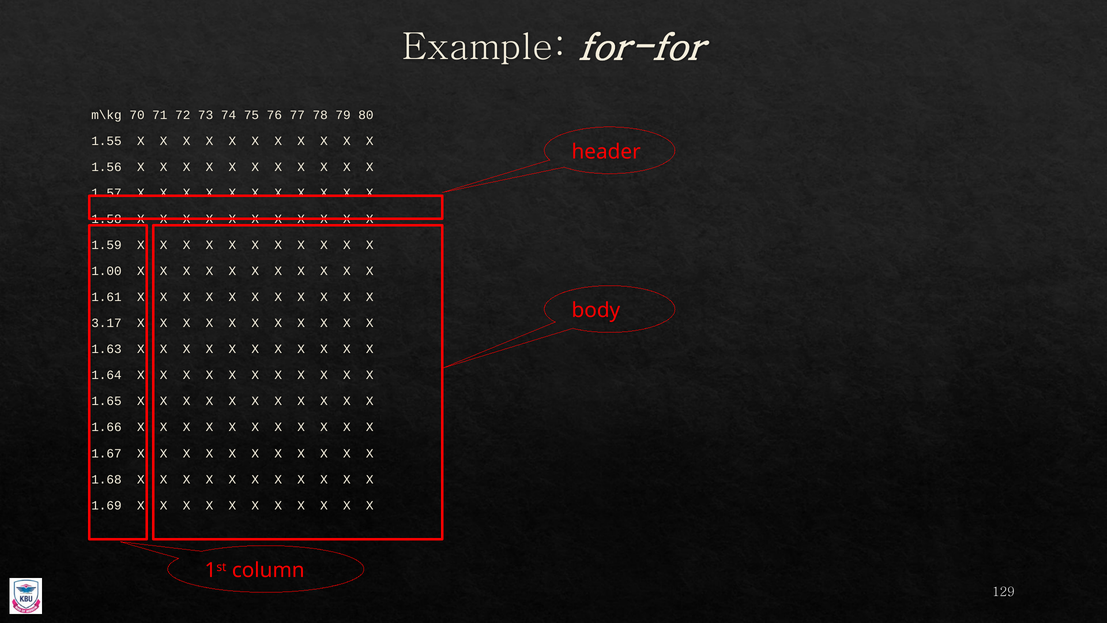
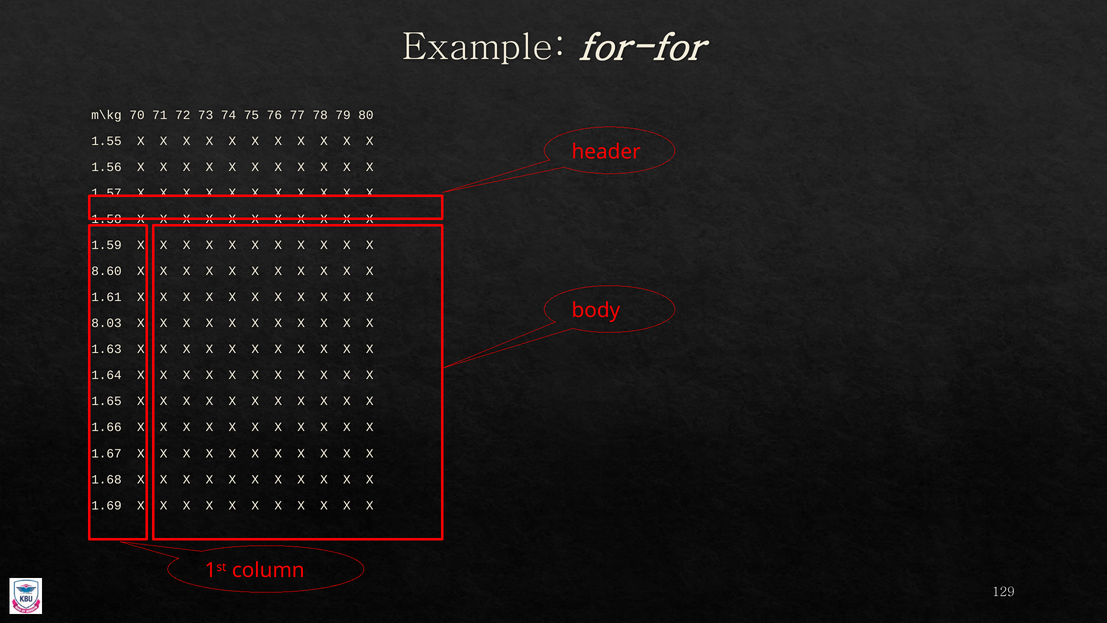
1.00: 1.00 -> 8.60 (106, 271)
3.17: 3.17 -> 8.03 (106, 323)
